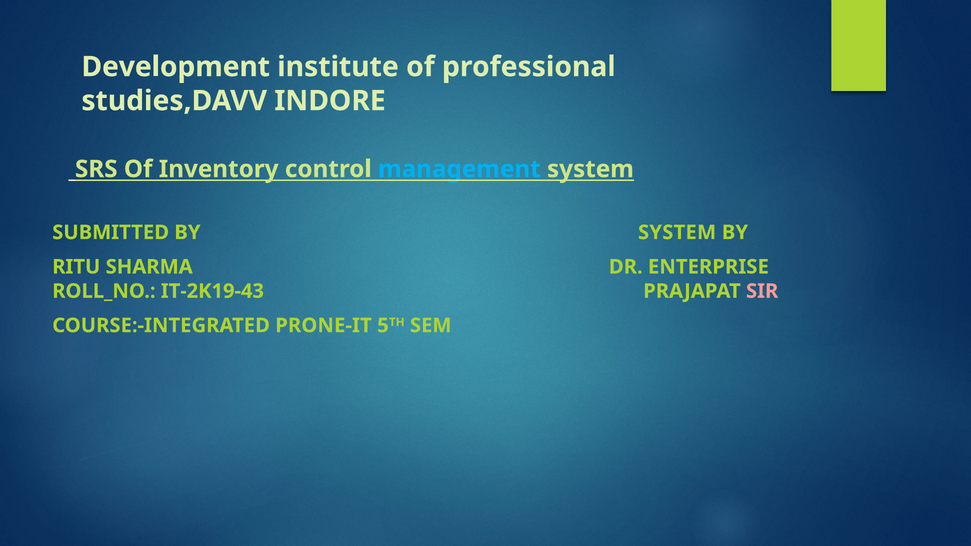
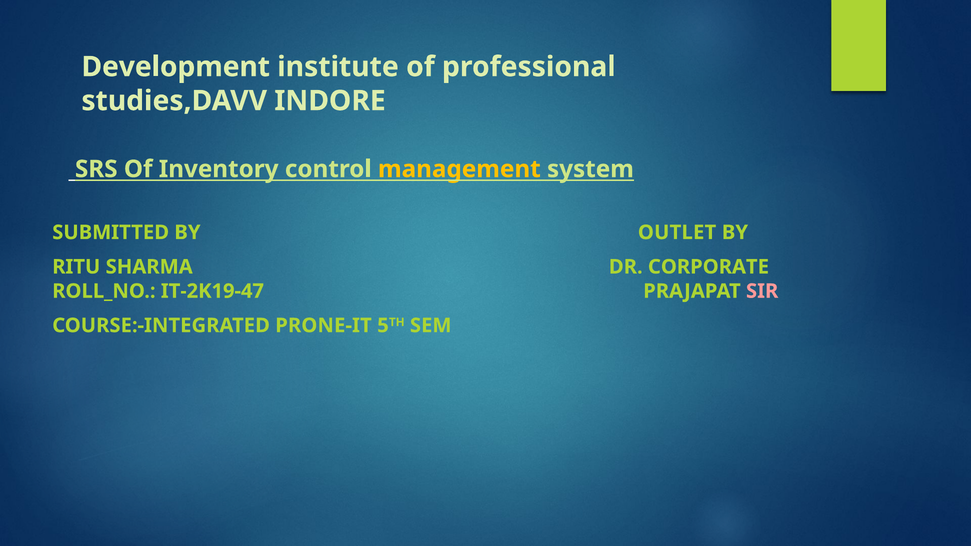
management colour: light blue -> yellow (459, 169)
BY SYSTEM: SYSTEM -> OUTLET (677, 233)
ENTERPRISE: ENTERPRISE -> CORPORATE (708, 267)
IT-2K19-43: IT-2K19-43 -> IT-2K19-47 (212, 291)
